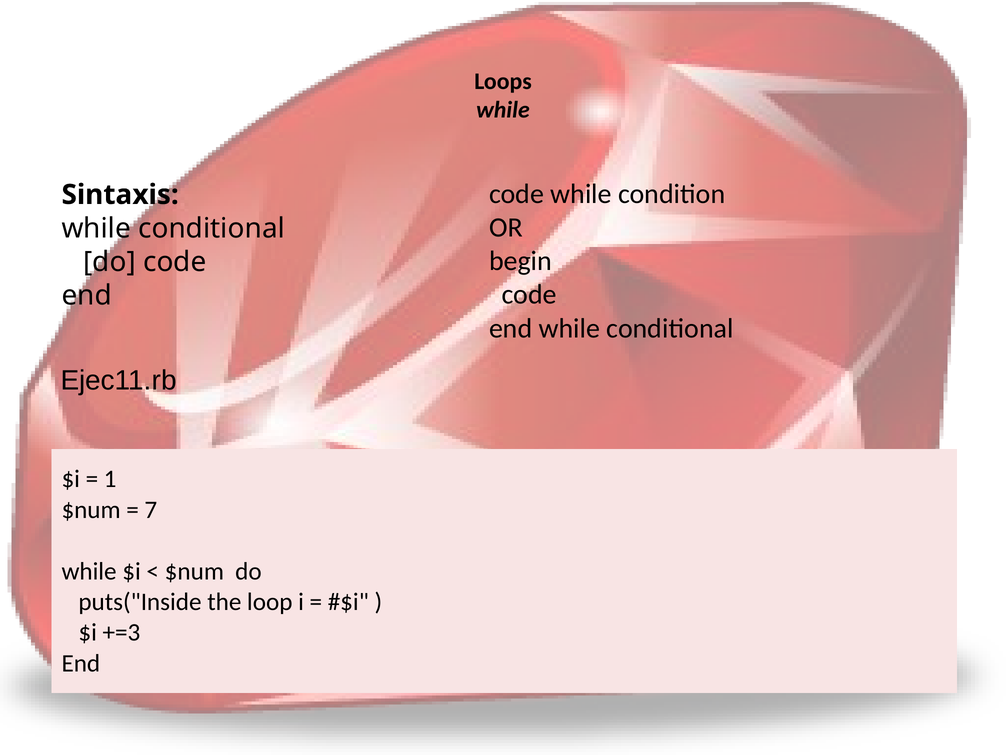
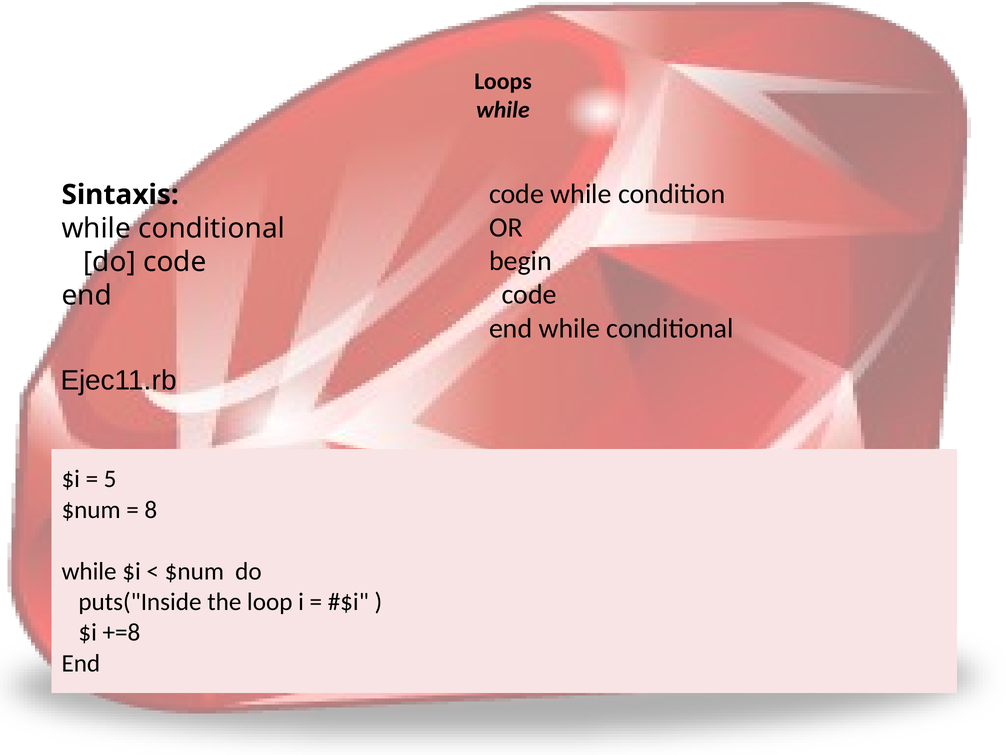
1: 1 -> 5 (110, 479)
7: 7 -> 8 (151, 509)
+=3: +=3 -> +=8 (121, 632)
